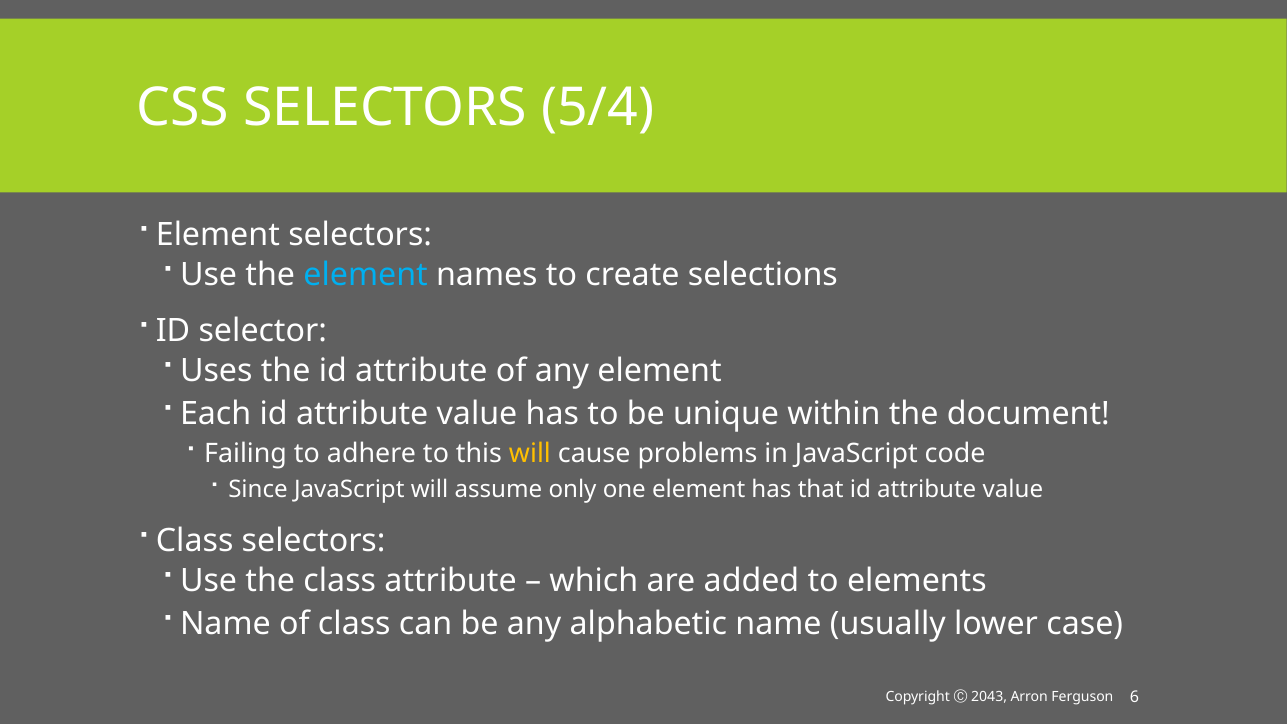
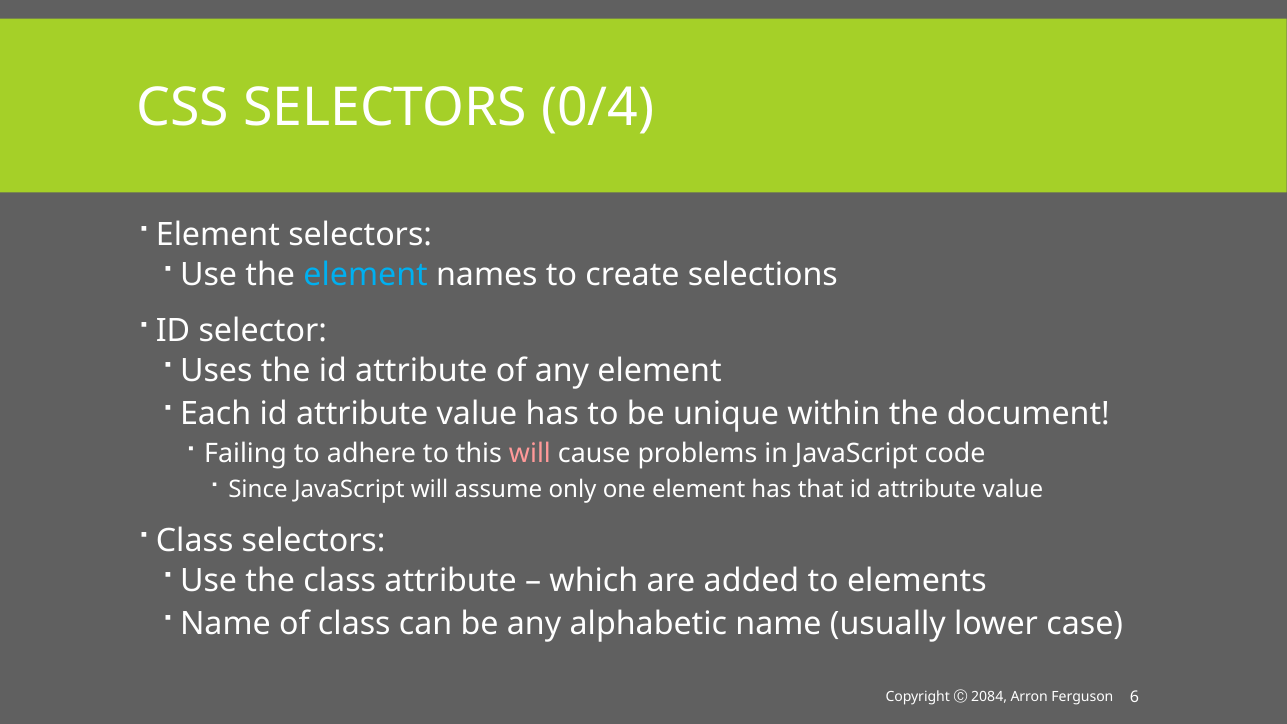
5/4: 5/4 -> 0/4 (598, 108)
will colour: yellow -> pink (530, 454)
2043: 2043 -> 2084 (989, 697)
